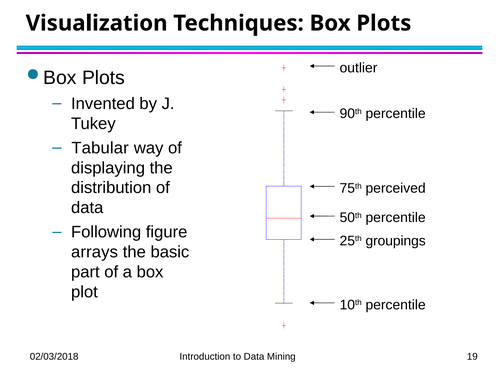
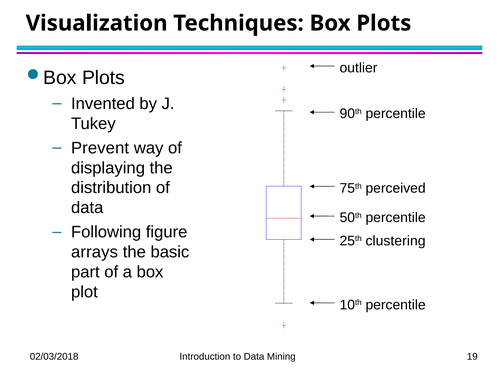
Tabular: Tabular -> Prevent (100, 148)
groupings: groupings -> clustering (396, 241)
